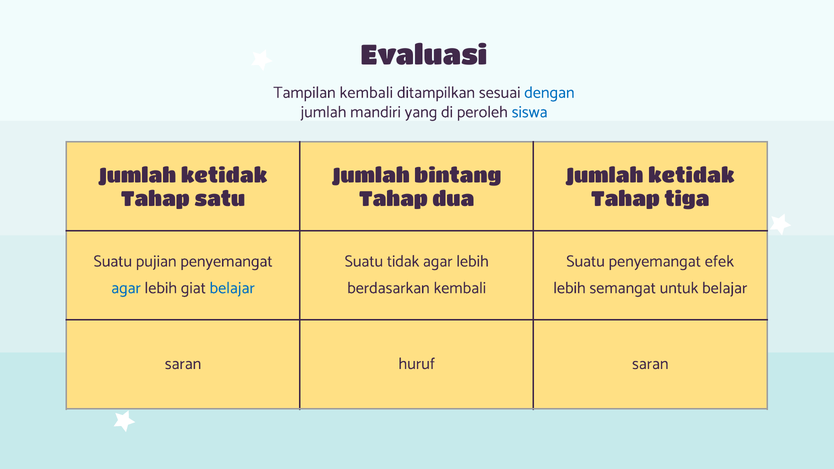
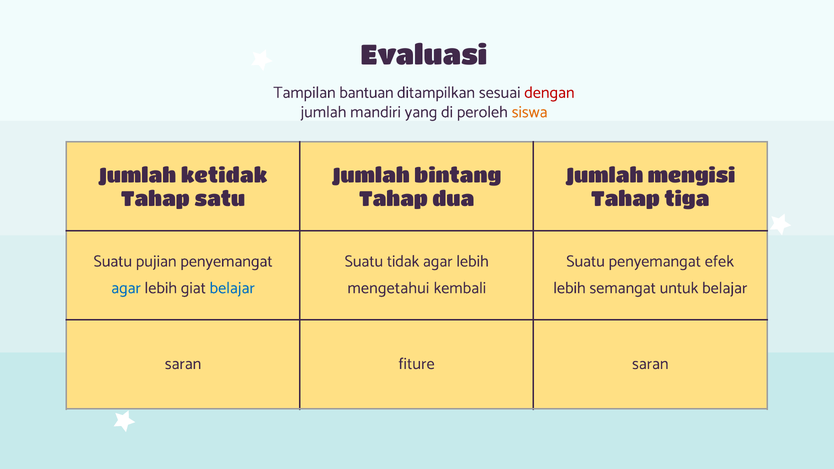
Tampilan kembali: kembali -> bantuan (366, 92)
dengan colour: blue -> red (549, 92)
siswa colour: blue -> orange (530, 112)
ketidak: ketidak -> mengisi (692, 176)
berdasarkan: berdasarkan -> mengetahui (388, 288)
huruf: huruf -> fiture (417, 364)
